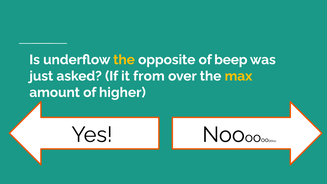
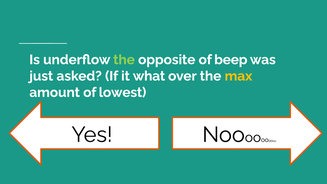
the colour: yellow -> light green (124, 60)
from: from -> what (149, 76)
higher: higher -> lowest (123, 92)
